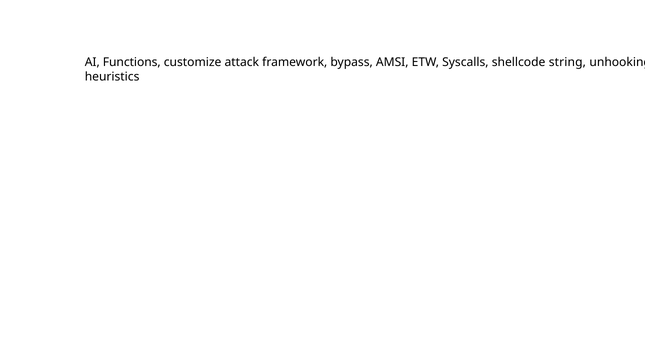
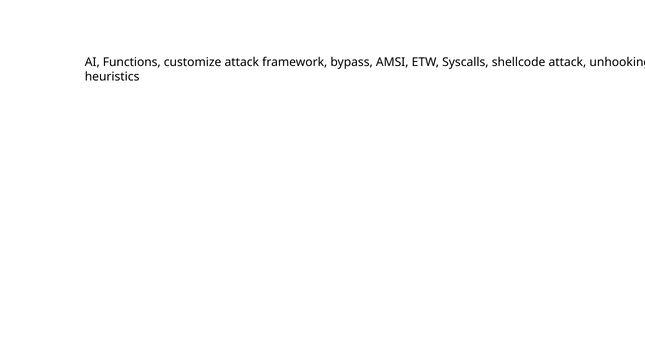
shellcode string: string -> attack (567, 62)
